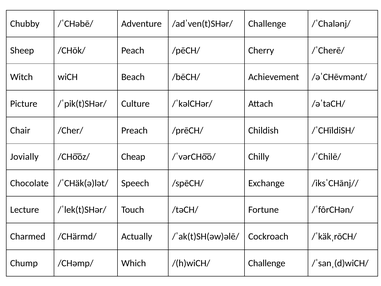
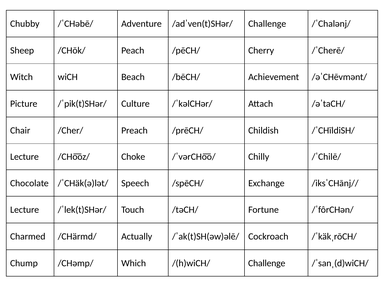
Jovially: Jovially -> Lecture (24, 157)
Cheap: Cheap -> Choke (133, 157)
